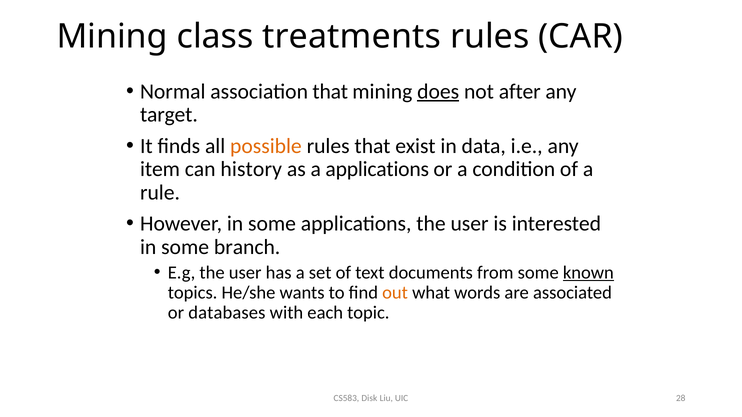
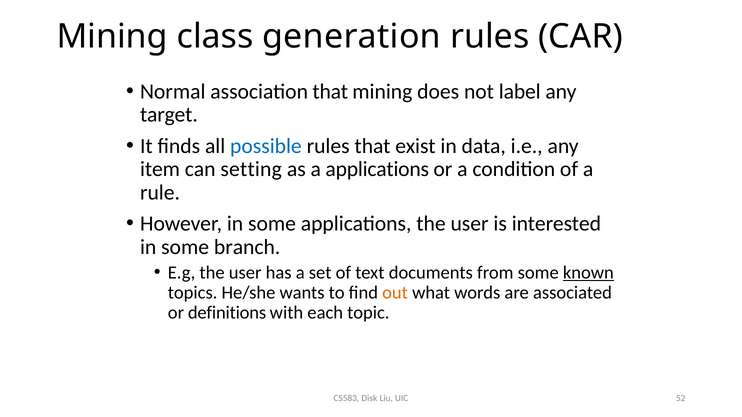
treatments: treatments -> generation (352, 37)
does underline: present -> none (438, 92)
after: after -> label (520, 92)
possible colour: orange -> blue (266, 146)
history: history -> setting (251, 169)
databases: databases -> definitions (227, 313)
28: 28 -> 52 (681, 398)
